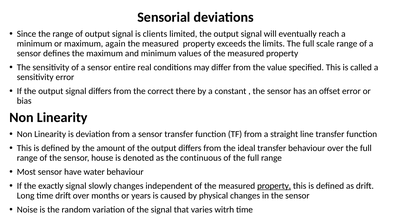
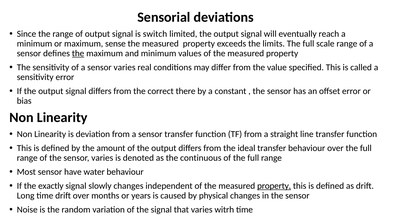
clients: clients -> switch (155, 34)
again: again -> sense (115, 44)
the underline: none -> present (78, 53)
a sensor entire: entire -> varies (125, 67)
the sensor house: house -> varies (102, 158)
